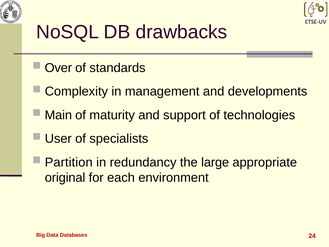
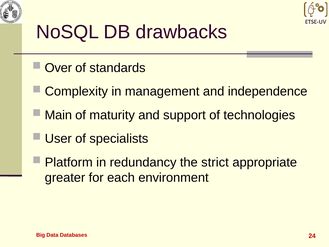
developments: developments -> independence (268, 91)
Partition: Partition -> Platform (69, 162)
large: large -> strict (215, 162)
original: original -> greater (65, 178)
